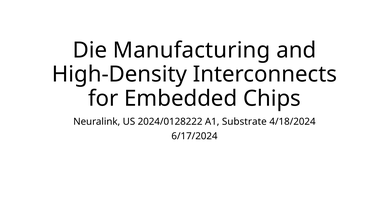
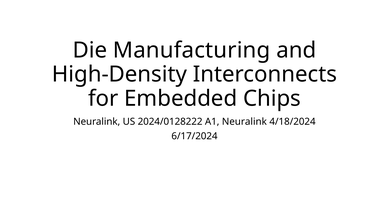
A1 Substrate: Substrate -> Neuralink (244, 122)
